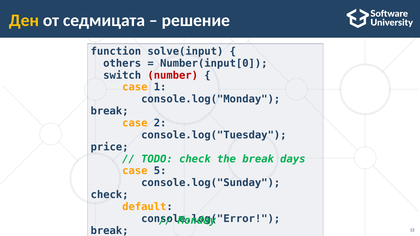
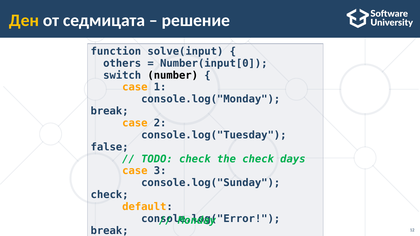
number colour: red -> black (173, 75)
price: price -> false (110, 147)
the break: break -> check (258, 159)
5: 5 -> 3 (160, 171)
